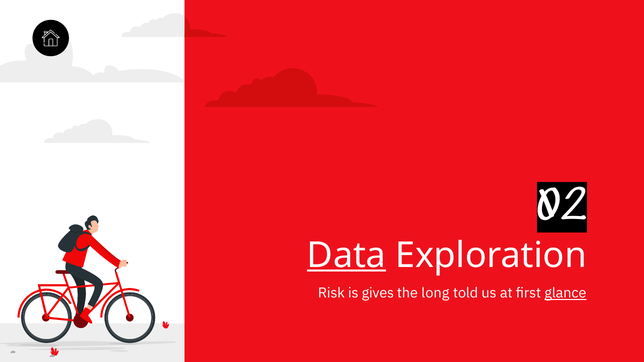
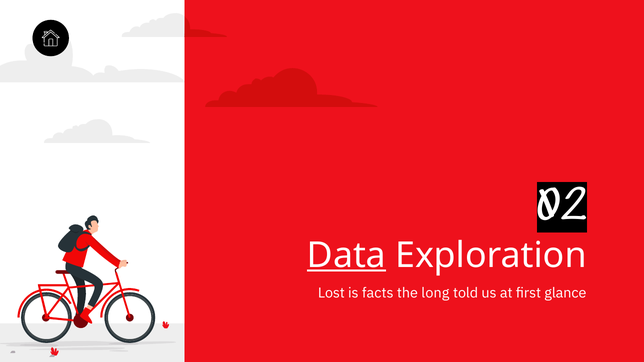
Risk: Risk -> Lost (331, 293)
gives: gives -> facts (378, 293)
glance underline: present -> none (565, 293)
